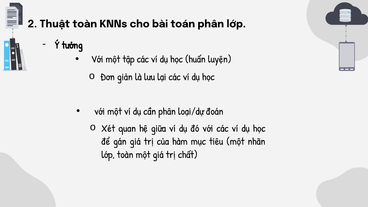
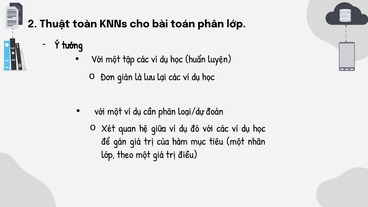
lớp toàn: toàn -> theo (125, 155)
chất: chất -> điều (188, 155)
